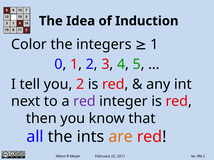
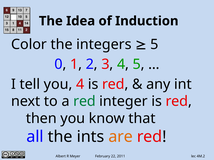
1: 1 -> 5 (154, 45)
you 2: 2 -> 4 (80, 84)
red colour: purple -> green (84, 102)
